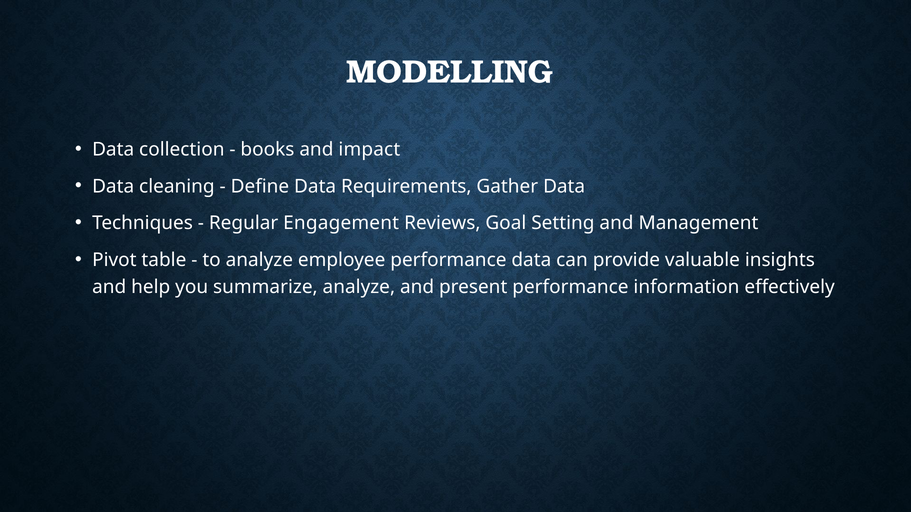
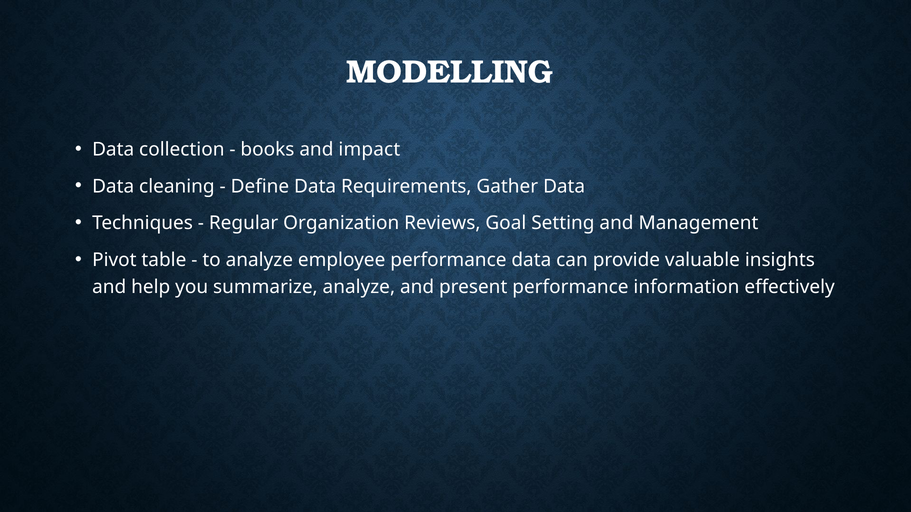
Engagement: Engagement -> Organization (341, 223)
